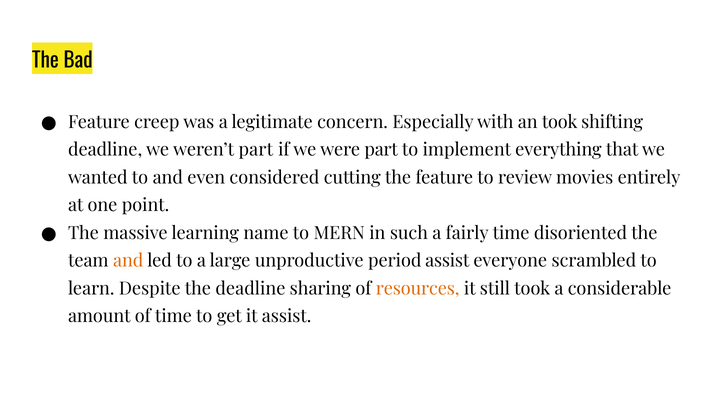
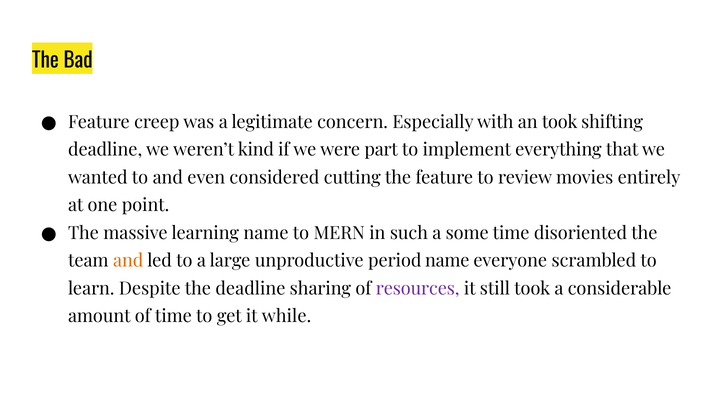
weren’t part: part -> kind (256, 150)
fairly: fairly -> some (467, 233)
period assist: assist -> name (447, 261)
resources colour: orange -> purple (418, 288)
it assist: assist -> while (287, 316)
